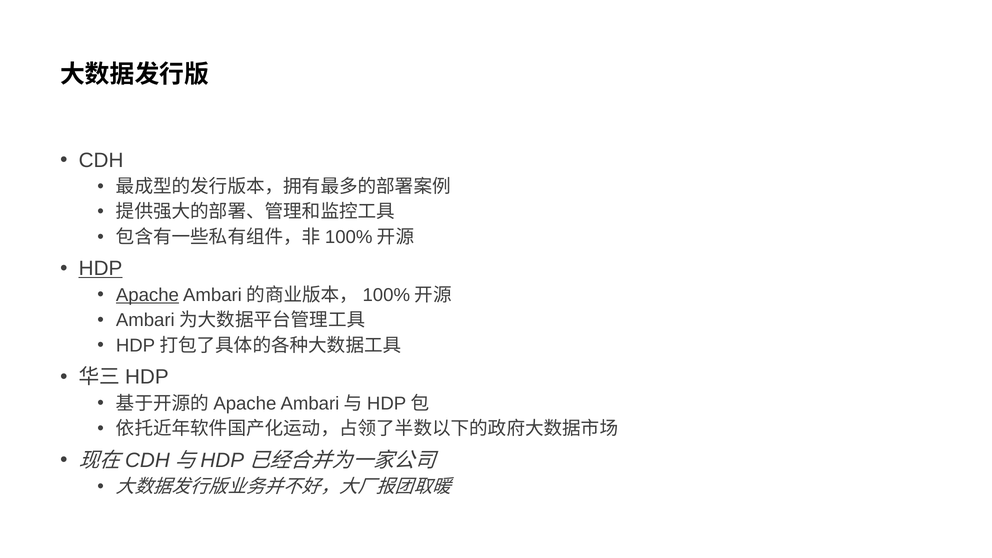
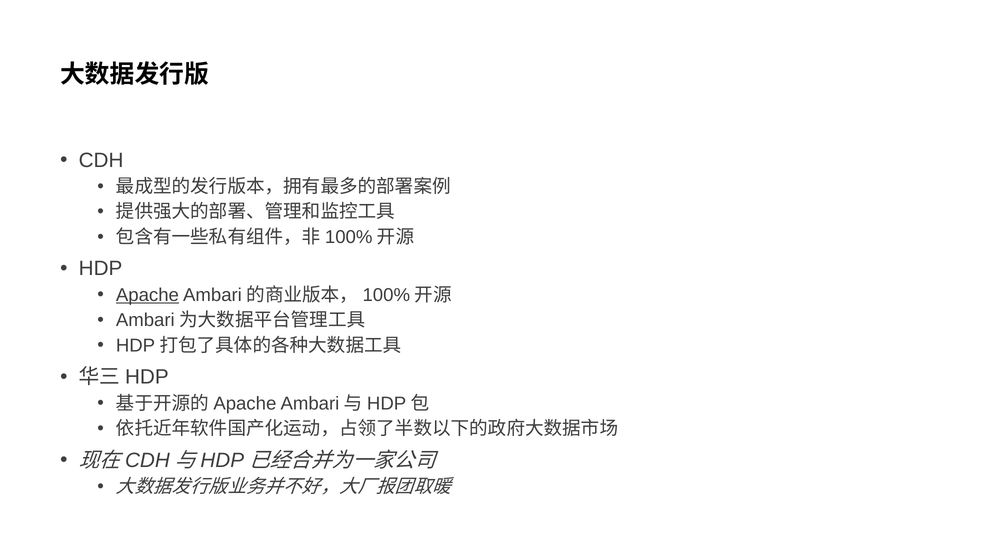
HDP underline: present -> none (101, 269)
